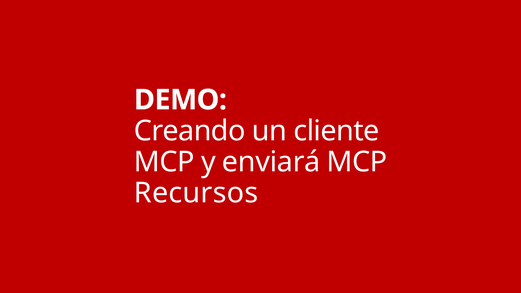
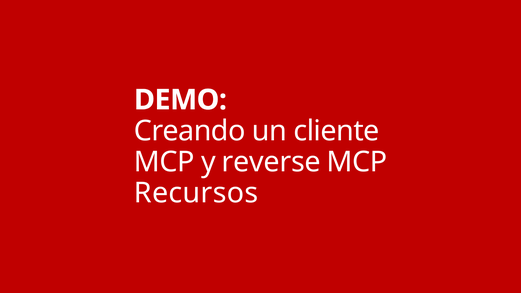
enviará: enviará -> reverse (271, 162)
